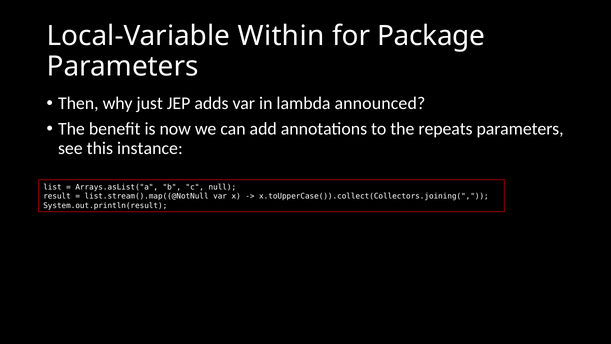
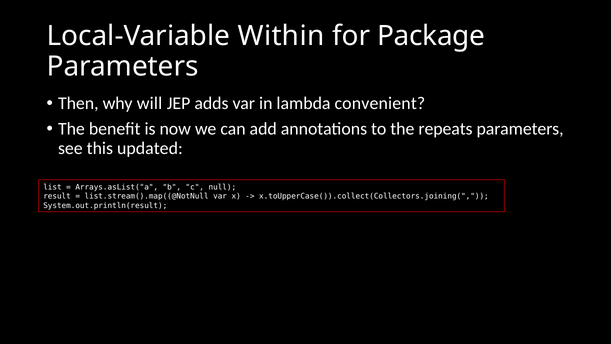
just: just -> will (150, 103)
announced: announced -> convenient (380, 103)
instance: instance -> updated (150, 148)
